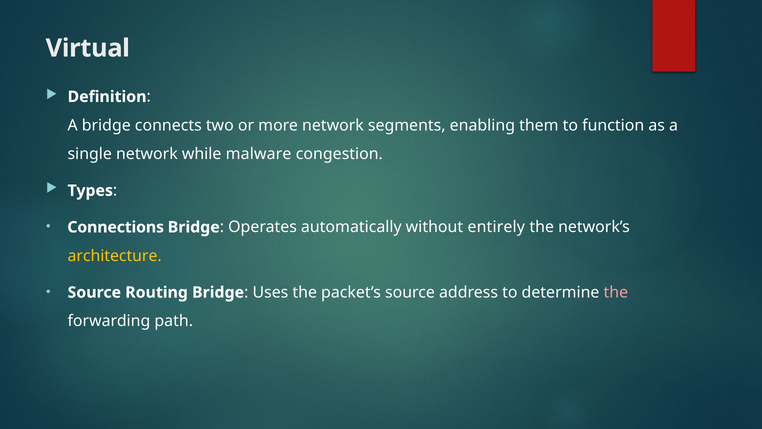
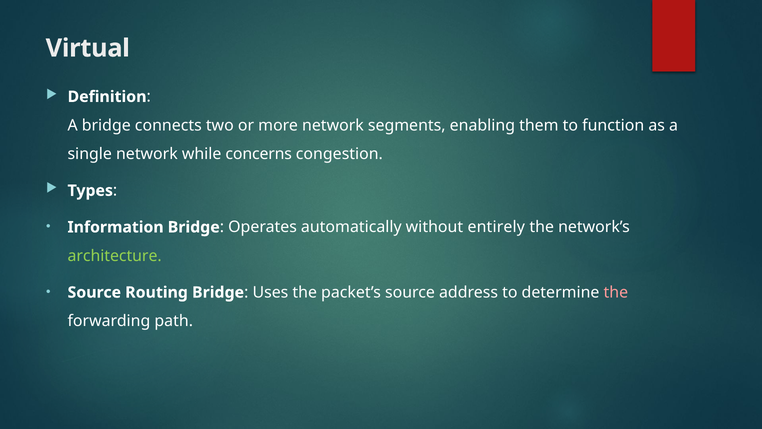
malware: malware -> concerns (259, 154)
Connections: Connections -> Information (116, 227)
architecture colour: yellow -> light green (115, 256)
